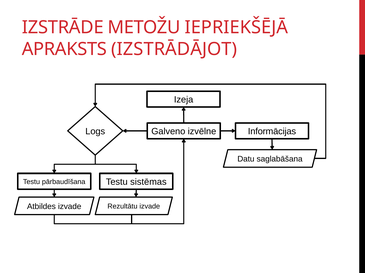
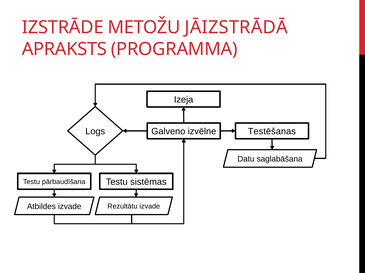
IEPRIEKŠĒJĀ: IEPRIEKŠĒJĀ -> JĀIZSTRĀDĀ (236, 27)
IZSTRĀDĀJOT: IZSTRĀDĀJOT -> PROGRAMMA (174, 49)
Informācijas: Informācijas -> Testēšanas (272, 132)
